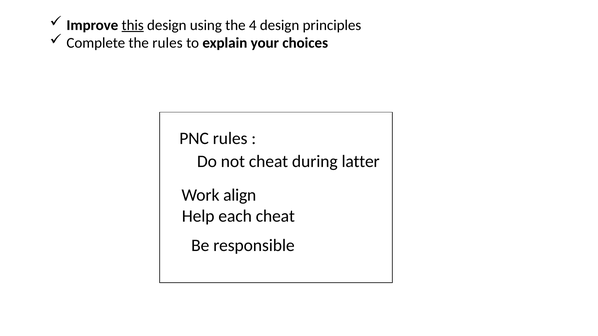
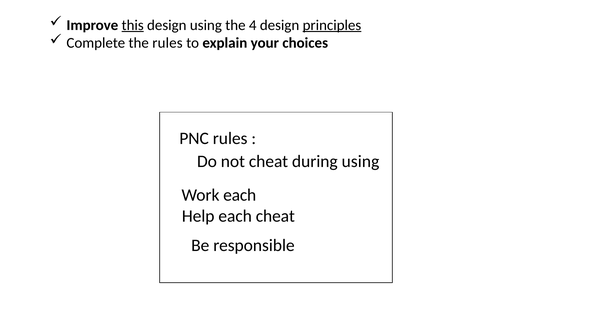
principles underline: none -> present (332, 25)
during latter: latter -> using (360, 162)
Work align: align -> each (240, 195)
